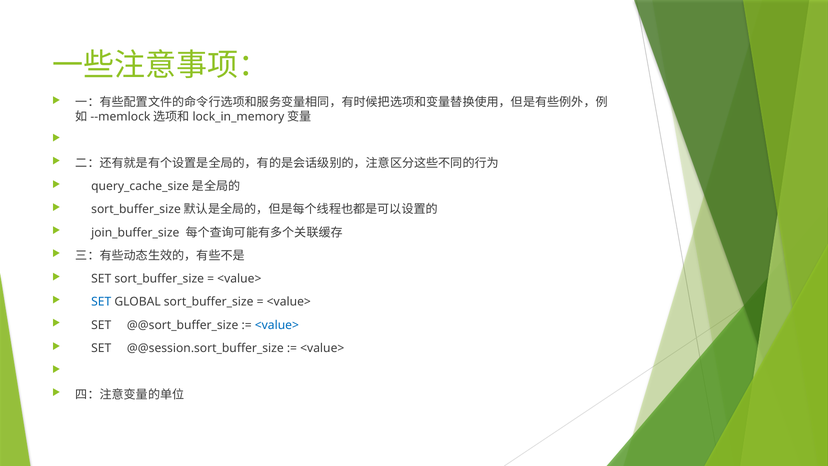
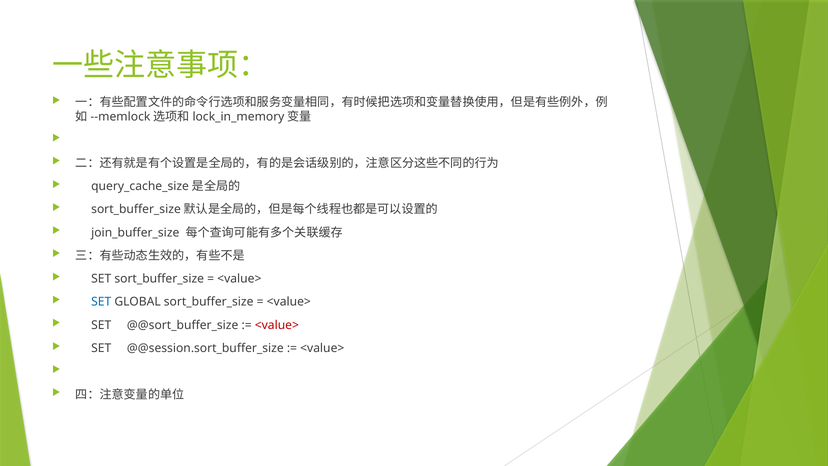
<value> colour: blue -> red (277, 325)
